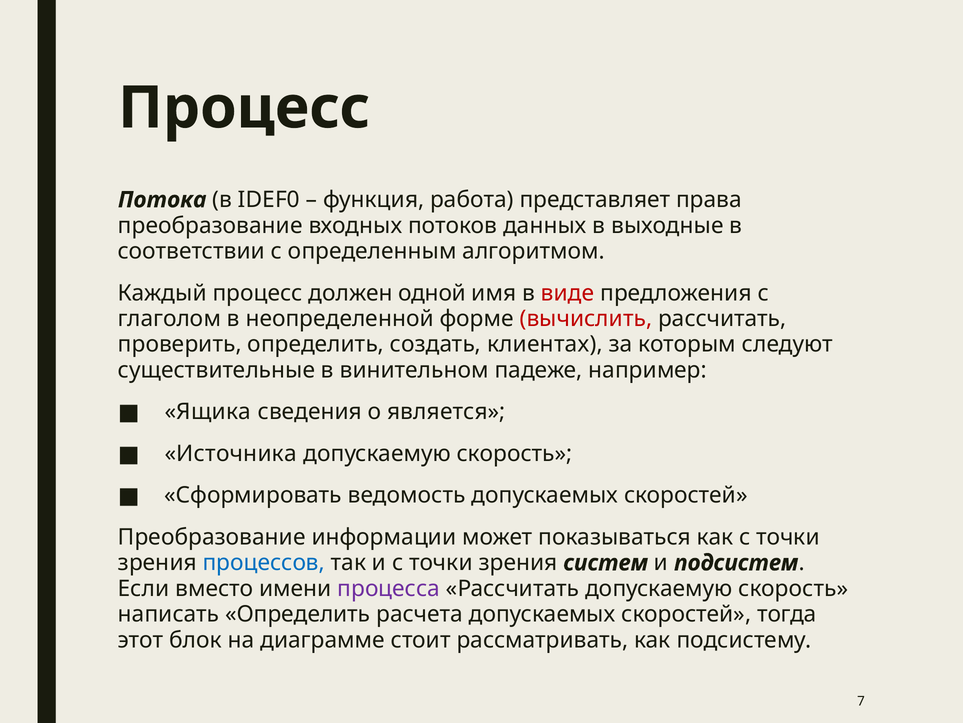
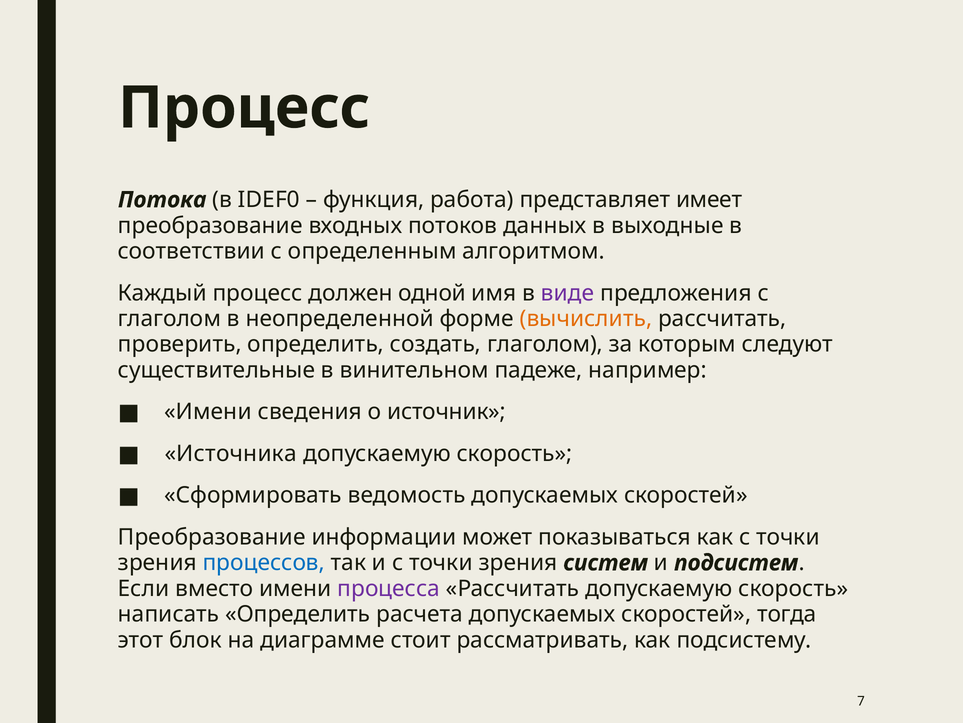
права: права -> имеет (709, 200)
виде colour: red -> purple (568, 293)
вычислить colour: red -> orange (586, 318)
создать клиентах: клиентах -> глаголом (545, 344)
Ящика: Ящика -> Имени (208, 411)
является: является -> источник (447, 411)
